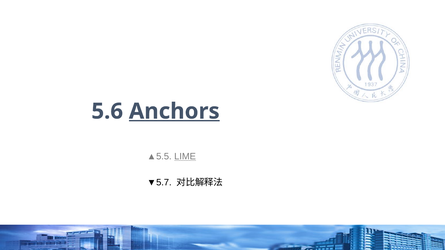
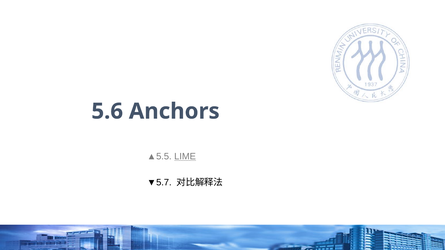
Anchors underline: present -> none (174, 111)
